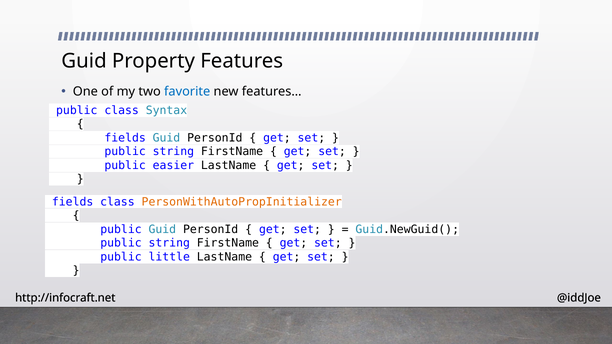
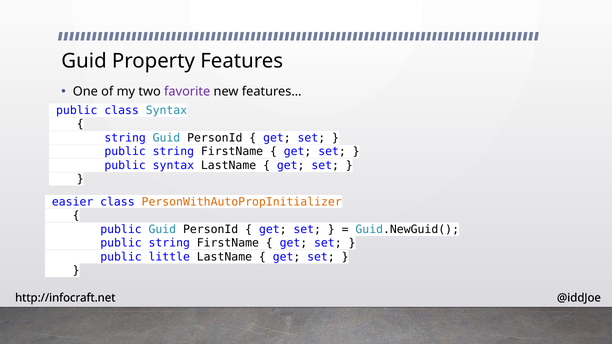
favorite colour: blue -> purple (187, 92)
fields: fields -> string (125, 138)
public easier: easier -> syntax (173, 166)
fields: fields -> easier (73, 202)
